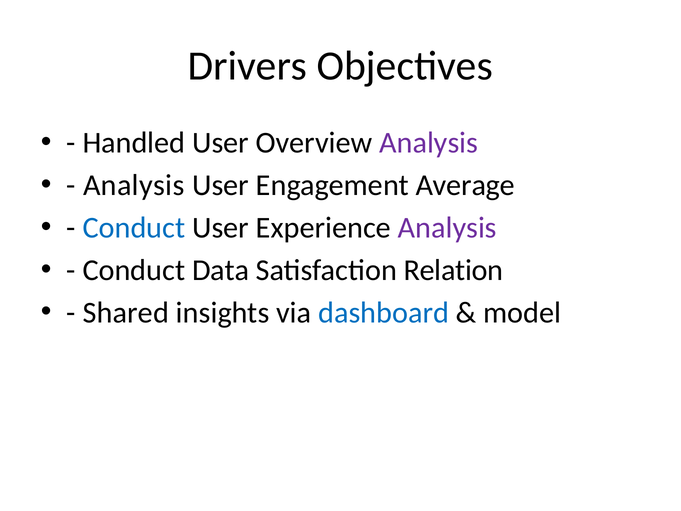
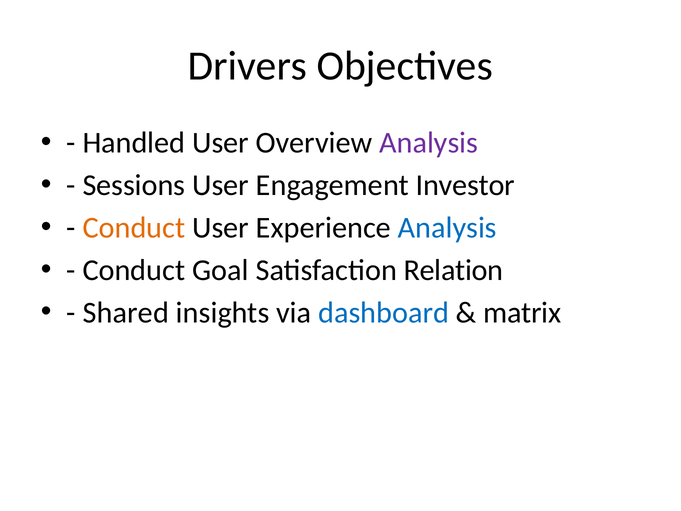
Analysis: Analysis -> Sessions (134, 185)
Average: Average -> Investor (465, 185)
Conduct colour: blue -> orange (134, 228)
Analysis colour: purple -> blue (447, 228)
Data: Data -> Goal (220, 270)
model: model -> matrix (522, 312)
